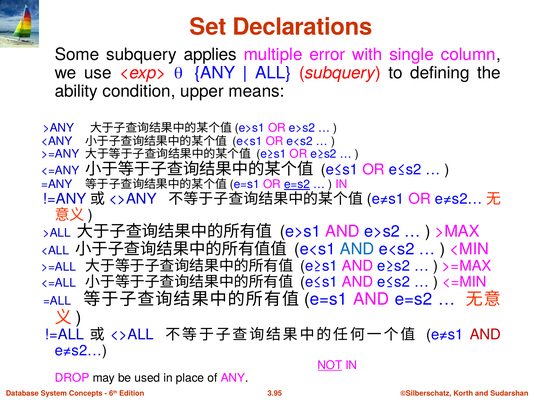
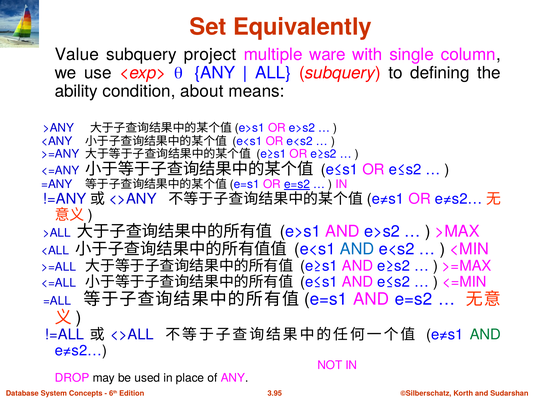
Declarations: Declarations -> Equivalently (302, 27)
Some: Some -> Value (77, 55)
applies: applies -> project (210, 55)
error: error -> ware (327, 55)
upper: upper -> about (202, 91)
AND colour: red -> green (485, 335)
NOT underline: present -> none (330, 366)
